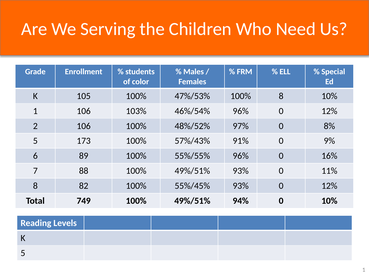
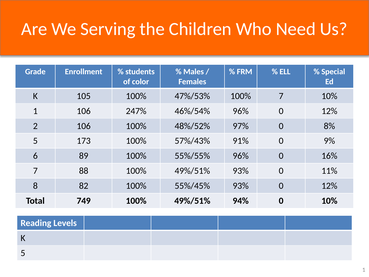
100% 8: 8 -> 7 (281, 96)
103%: 103% -> 247% (136, 111)
